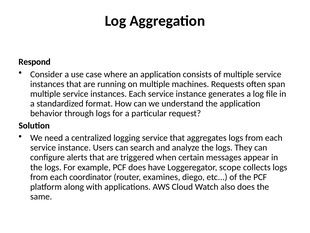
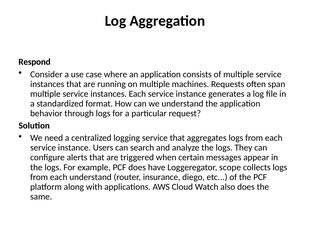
each coordinator: coordinator -> understand (90, 177)
examines: examines -> insurance (162, 177)
